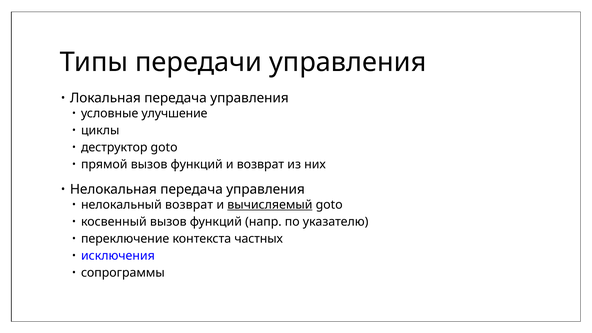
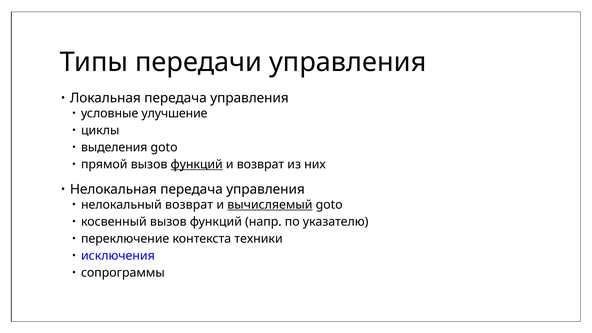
деструктор: деструктор -> выделения (114, 147)
функций underline: none -> present (197, 164)
частных: частных -> техники (259, 239)
